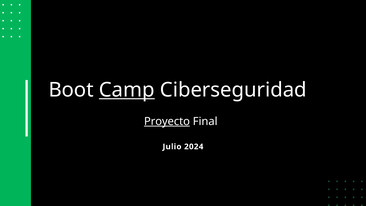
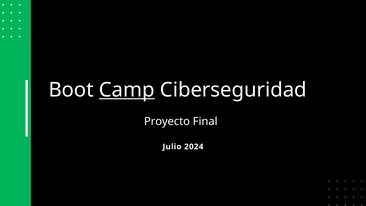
Proyecto underline: present -> none (167, 121)
